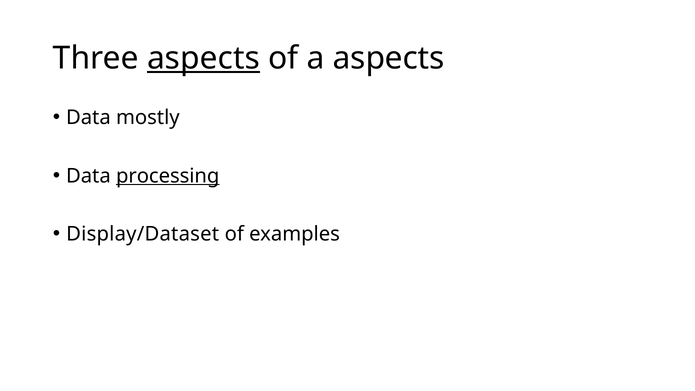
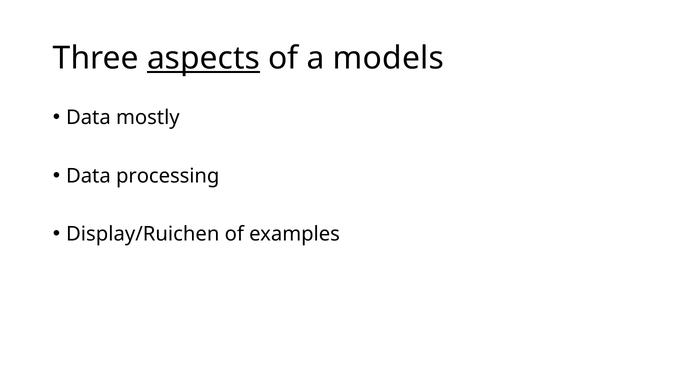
a aspects: aspects -> models (388, 58)
processing underline: present -> none (168, 176)
Display/Dataset: Display/Dataset -> Display/Ruichen (143, 234)
